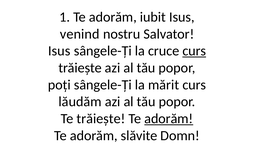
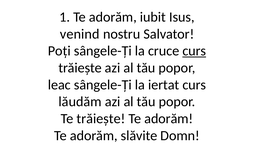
Isus: Isus -> Poți (59, 51)
poți: poți -> leac (59, 85)
mărit: mărit -> iertat (164, 85)
adorăm underline: present -> none (169, 119)
